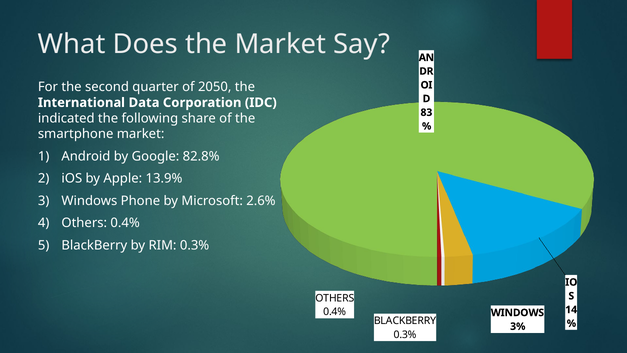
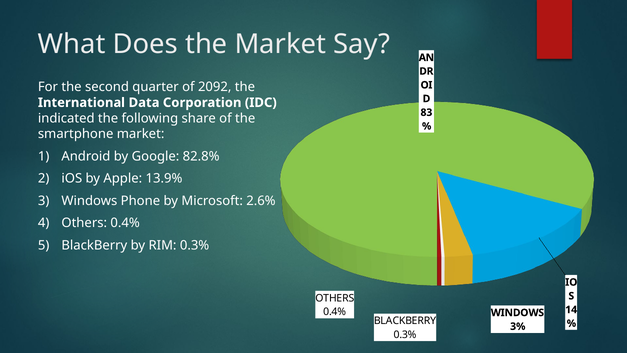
2050: 2050 -> 2092 (215, 87)
